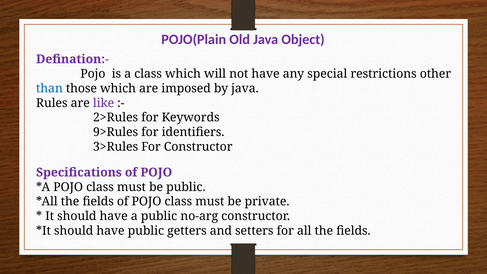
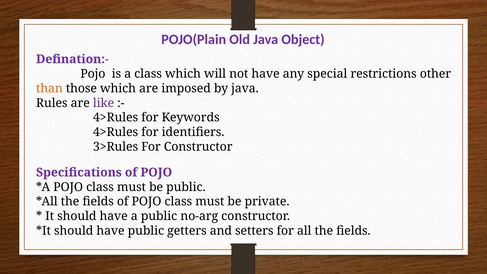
than colour: blue -> orange (49, 88)
2>Rules: 2>Rules -> 4>Rules (116, 118)
9>Rules: 9>Rules -> 4>Rules (116, 132)
